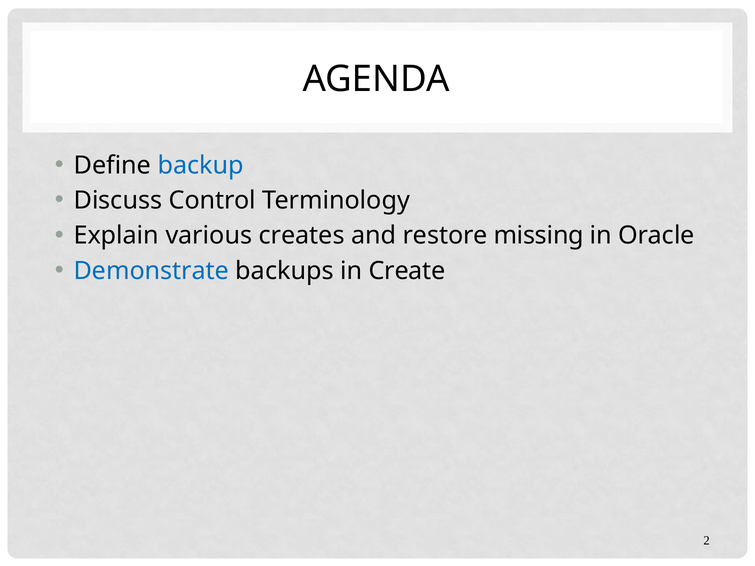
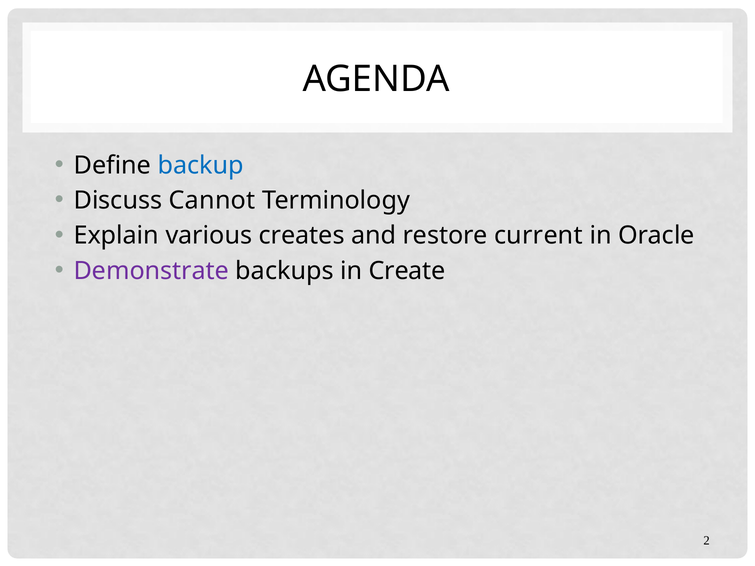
Control: Control -> Cannot (212, 201)
missing: missing -> current (538, 236)
Demonstrate colour: blue -> purple (151, 271)
